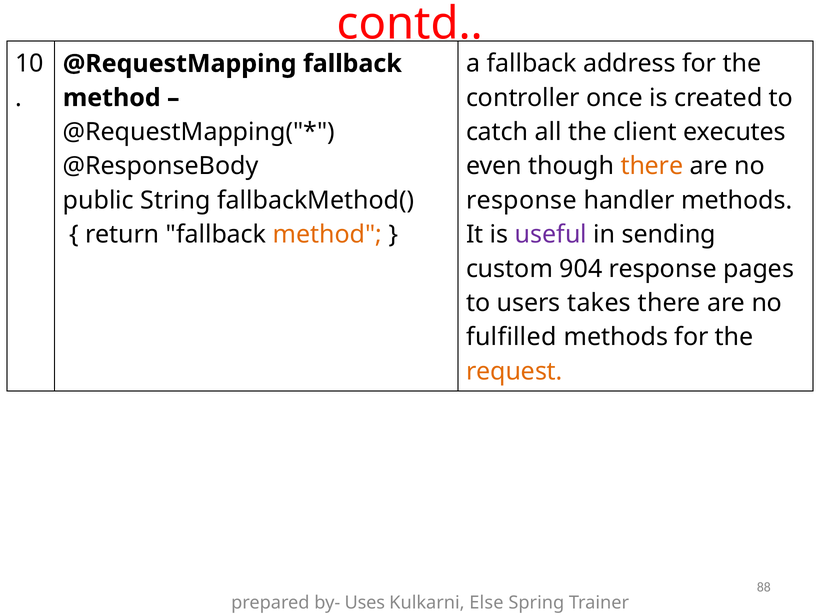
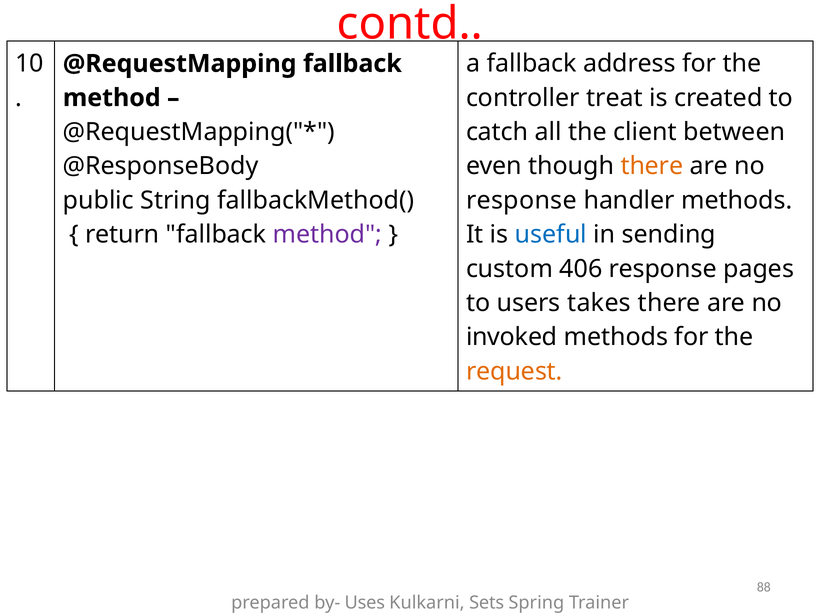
once: once -> treat (615, 98)
executes: executes -> between (734, 132)
method colour: orange -> purple (327, 235)
useful colour: purple -> blue (551, 235)
904: 904 -> 406 (581, 269)
fulfilled: fulfilled -> invoked (512, 337)
Else: Else -> Sets (487, 603)
